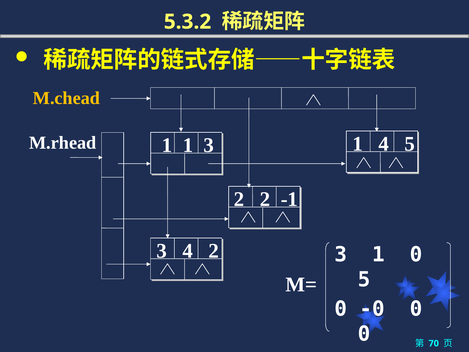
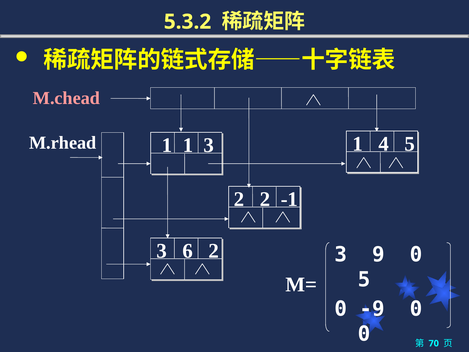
M.chead colour: yellow -> pink (66, 98)
3 4: 4 -> 6 (188, 251)
3 1: 1 -> 9 (378, 254)
-0: -0 -> -9 (372, 309)
